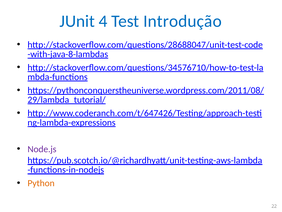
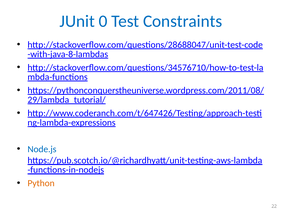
4: 4 -> 0 (103, 21)
Introdução: Introdução -> Constraints (183, 21)
Node.js colour: purple -> blue (42, 149)
